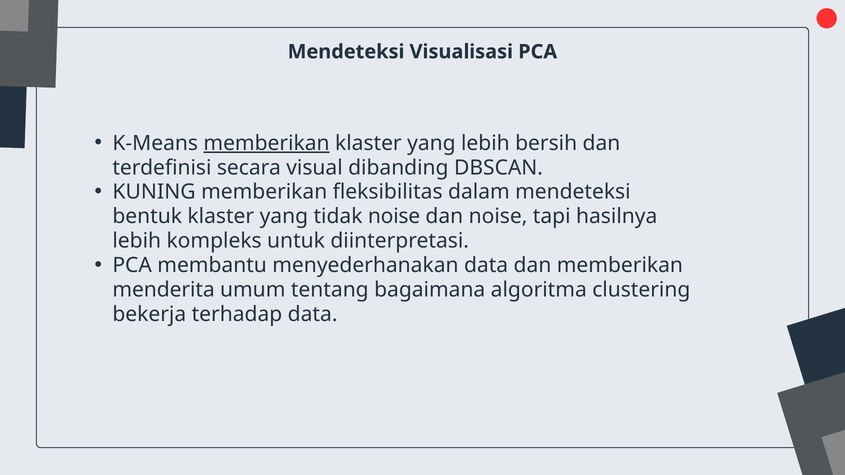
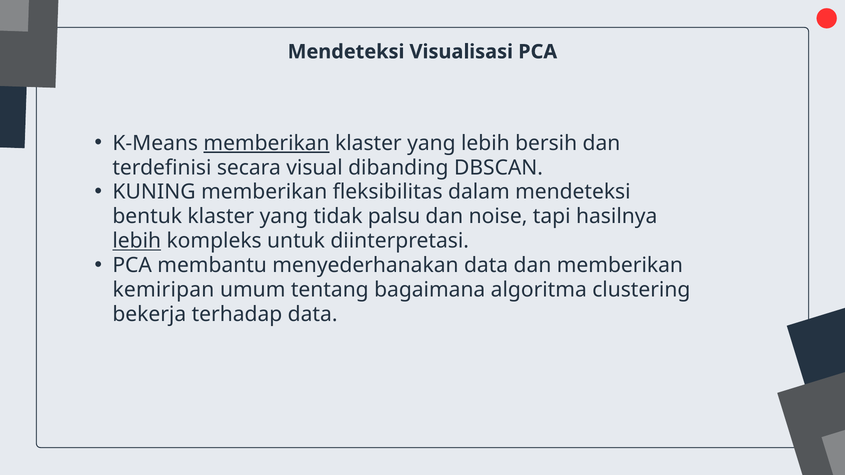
tidak noise: noise -> palsu (394, 217)
lebih underline: none -> present (137, 241)
menderita: menderita -> kemiripan (163, 290)
